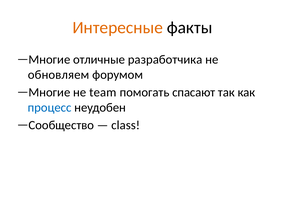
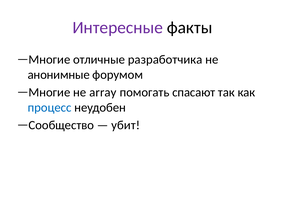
Интересные colour: orange -> purple (118, 28)
обновляем: обновляем -> анонимные (59, 75)
team: team -> array (103, 93)
class: class -> убит (126, 126)
